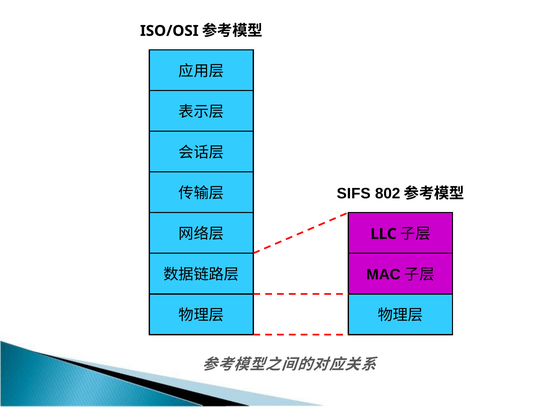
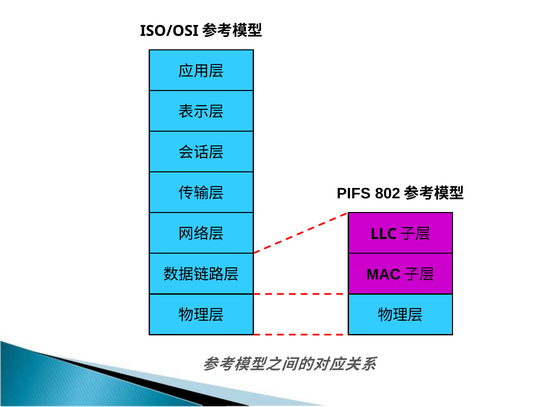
SIFS: SIFS -> PIFS (354, 194)
